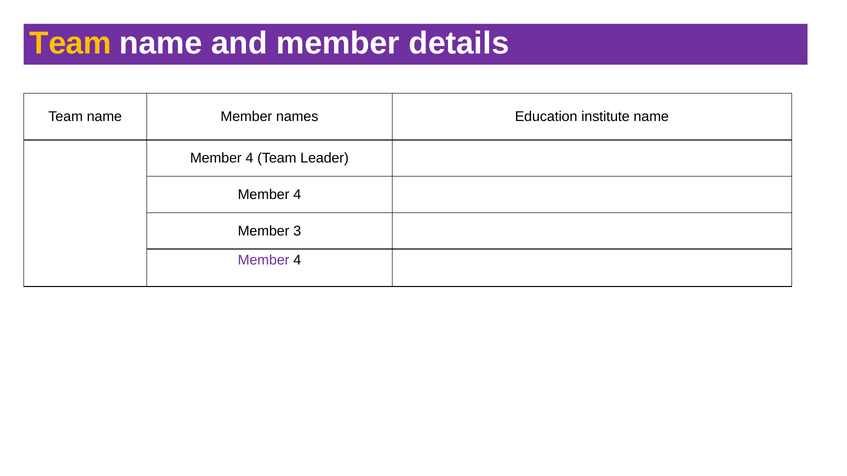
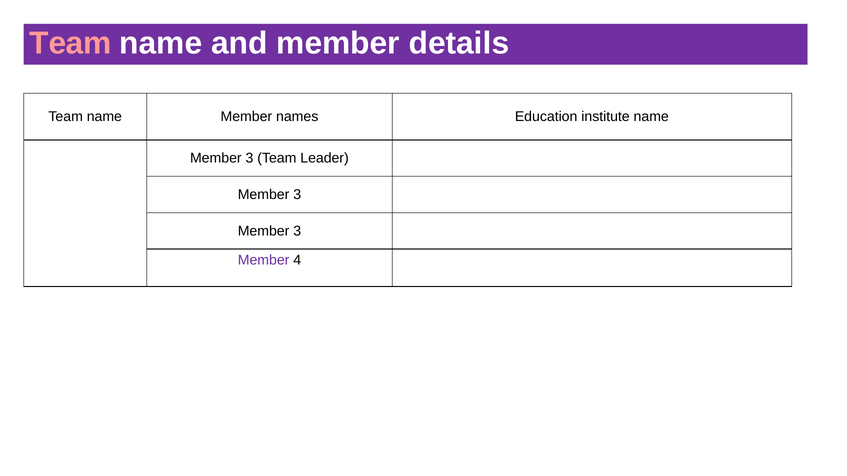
Team colour: yellow -> pink (70, 43)
4: 4 -> 3 (249, 158)
4: 4 -> 3 (297, 195)
